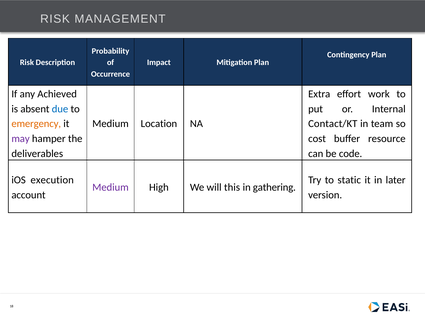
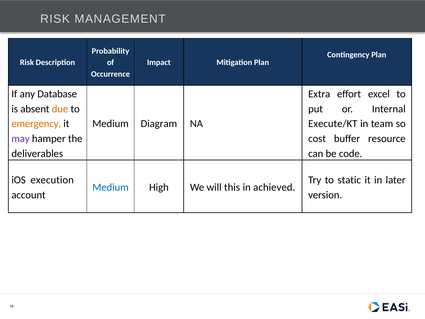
Achieved: Achieved -> Database (57, 94)
work: work -> excel (379, 94)
due colour: blue -> orange (60, 109)
Location: Location -> Diagram (159, 124)
Contact/KT: Contact/KT -> Execute/KT (333, 124)
Medium colour: purple -> blue (111, 187)
gathering: gathering -> achieved (274, 187)
